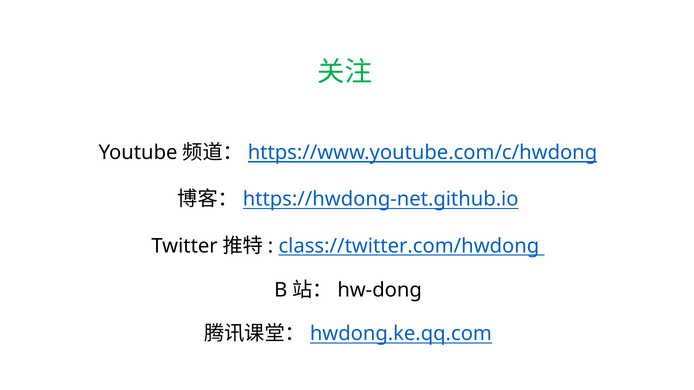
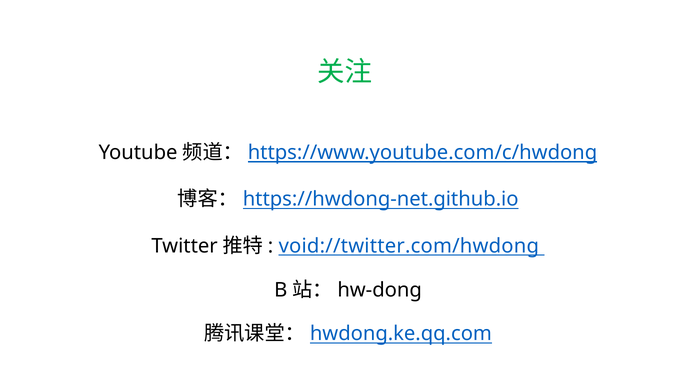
class://twitter.com/hwdong: class://twitter.com/hwdong -> void://twitter.com/hwdong (409, 246)
